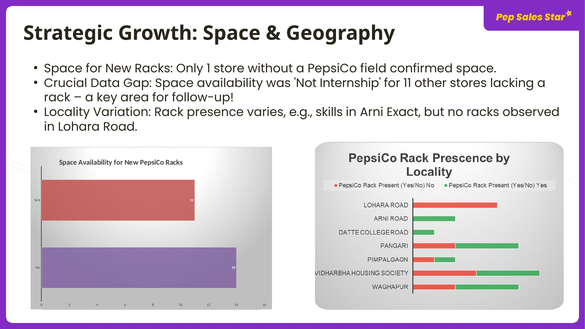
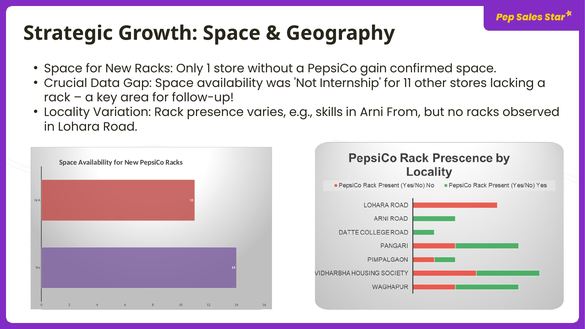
field: field -> gain (374, 68)
Exact: Exact -> From (404, 112)
